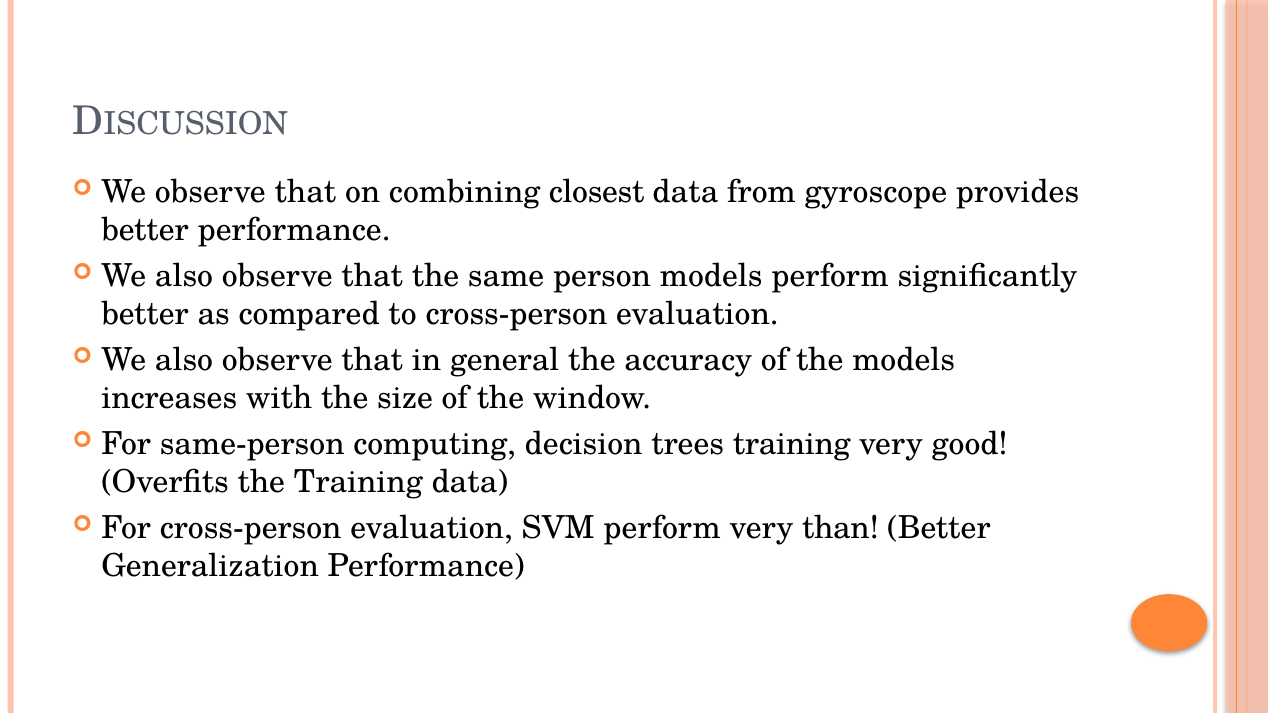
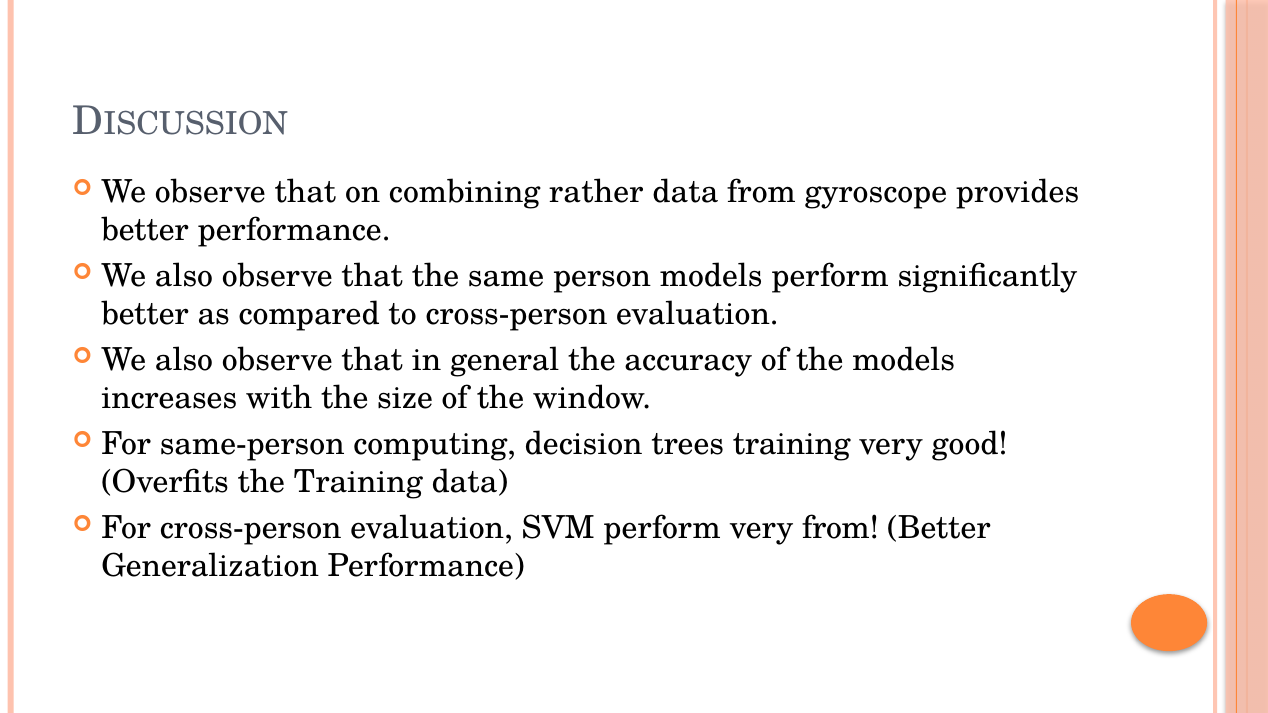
closest: closest -> rather (596, 192)
very than: than -> from (840, 528)
